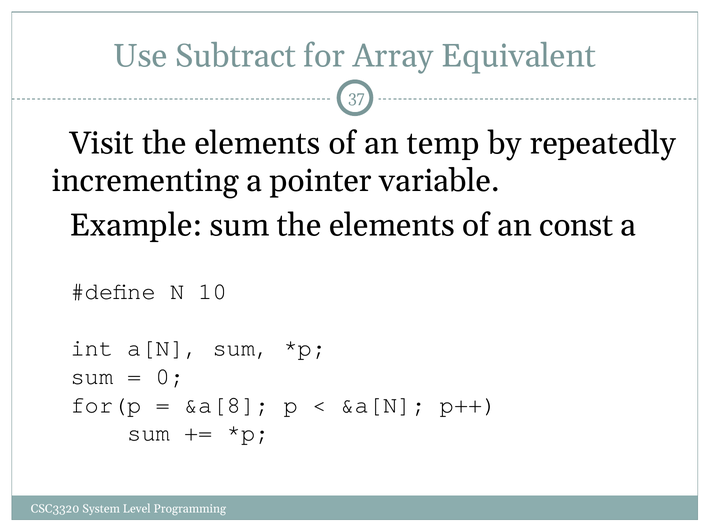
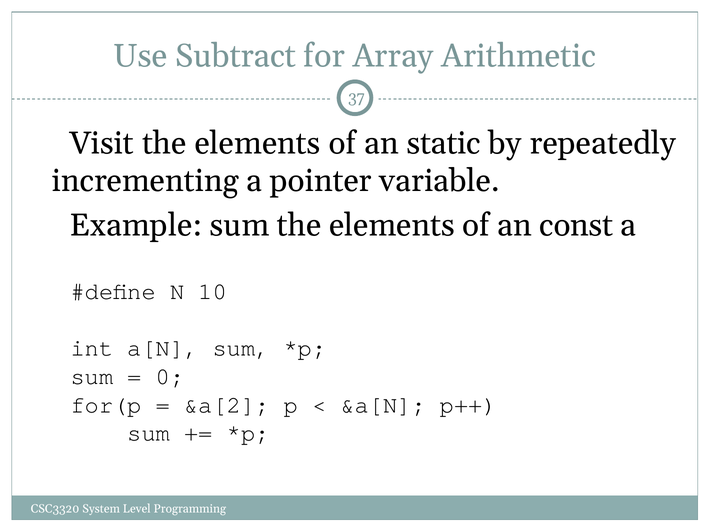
Equivalent: Equivalent -> Arithmetic (519, 56)
temp: temp -> static (444, 143)
&a[8: &a[8 -> &a[2 (227, 405)
